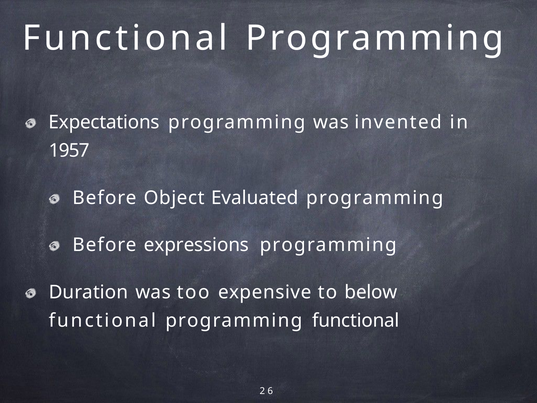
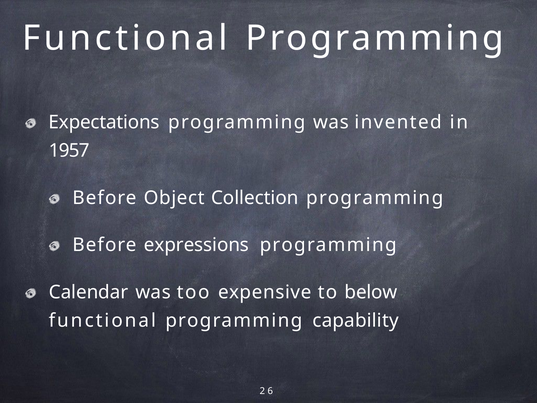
Evaluated: Evaluated -> Collection (255, 198)
Duration: Duration -> Calendar (89, 292)
programming functional: functional -> capability (356, 320)
